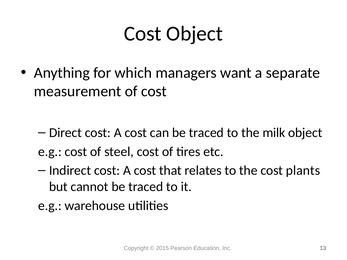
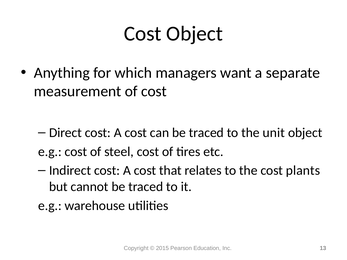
milk: milk -> unit (274, 133)
